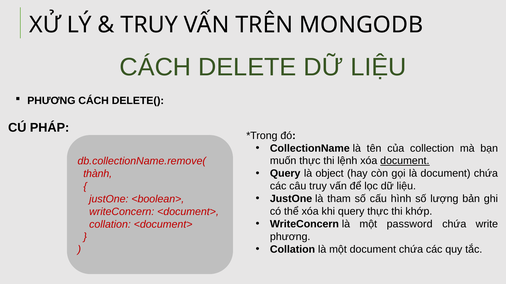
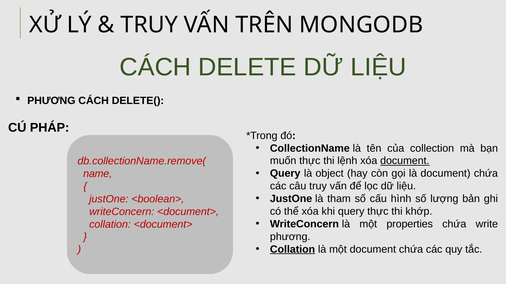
thành: thành -> name (98, 174)
password: password -> properties (410, 224)
Collation underline: none -> present (293, 250)
